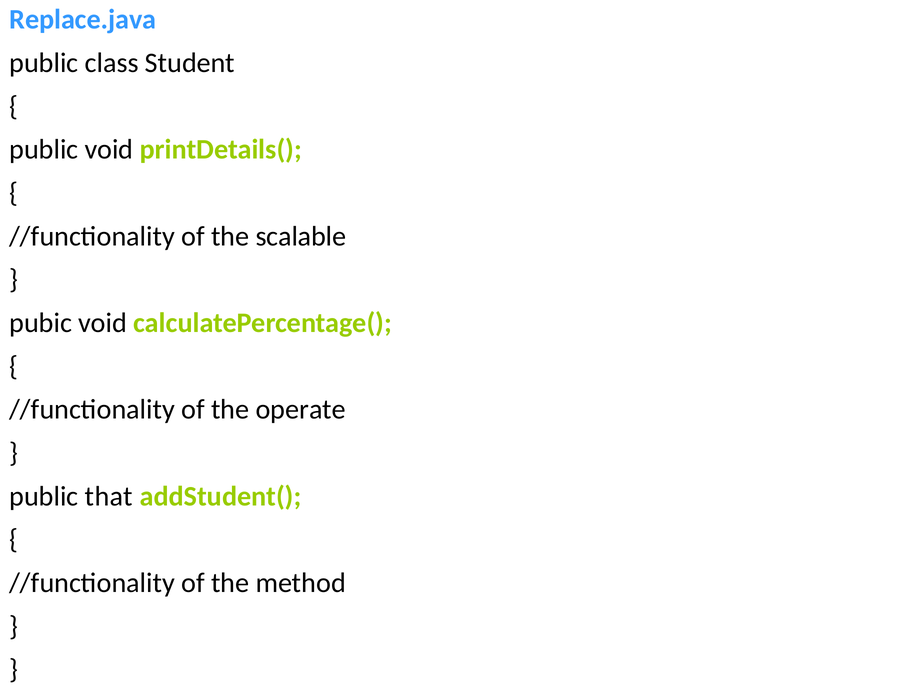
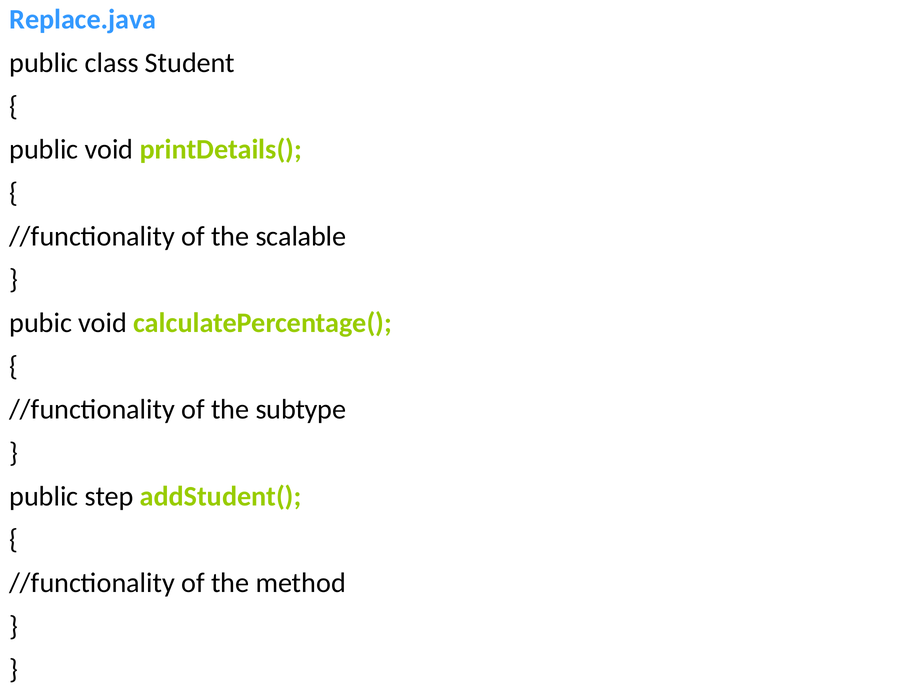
operate: operate -> subtype (301, 410)
that: that -> step (109, 496)
